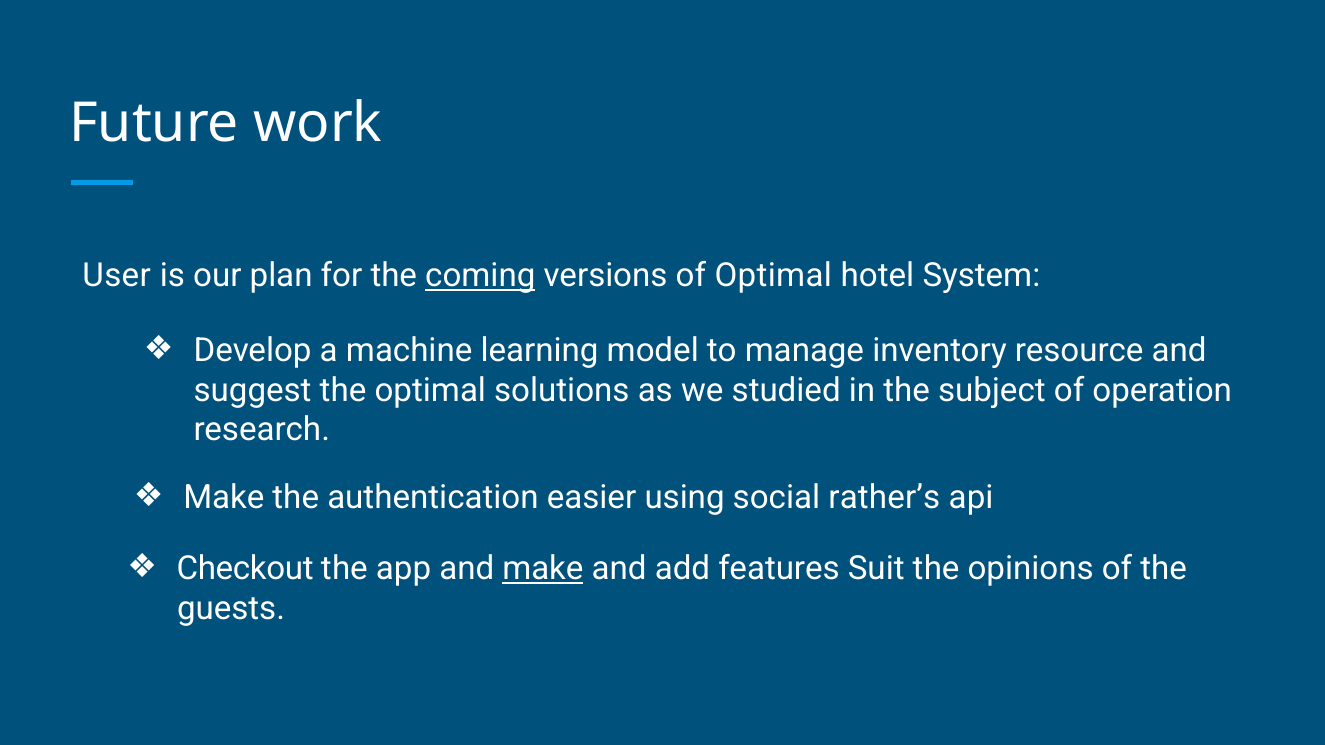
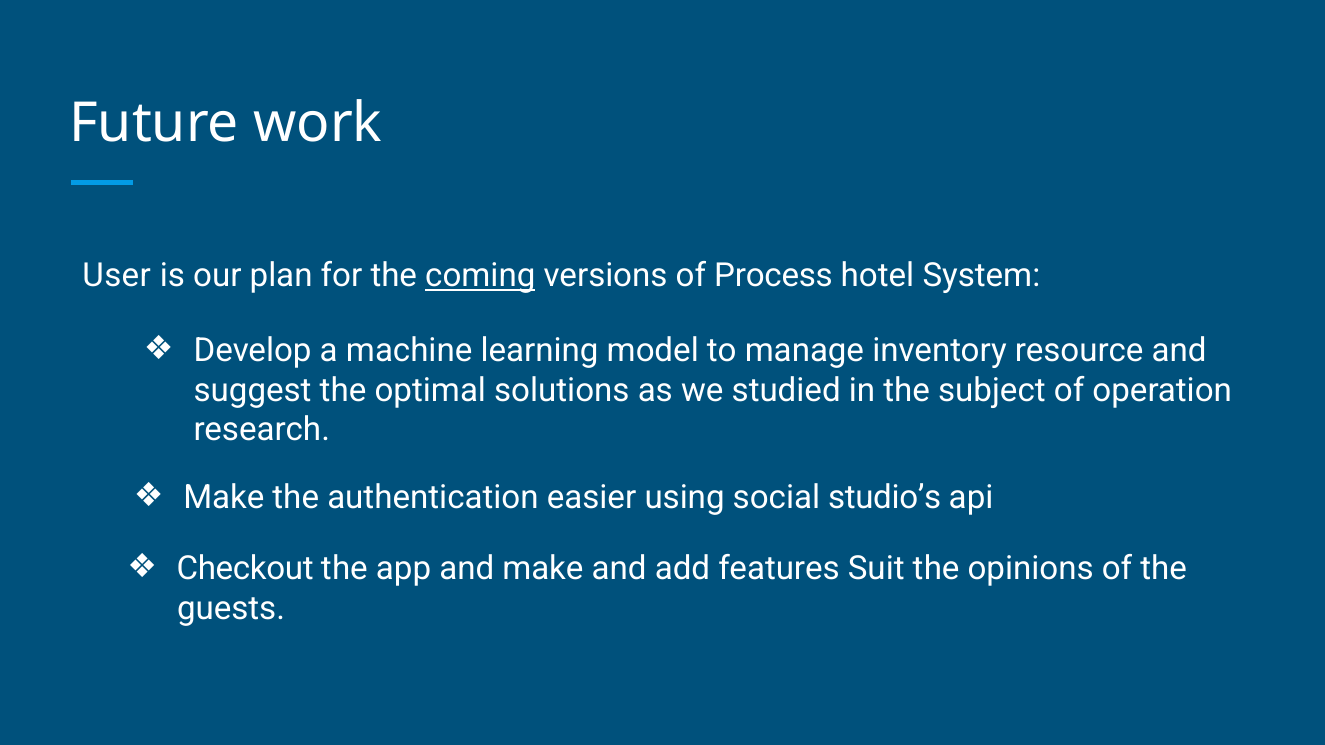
of Optimal: Optimal -> Process (774, 276)
rather’s: rather’s -> studio’s (885, 498)
make underline: present -> none (543, 569)
